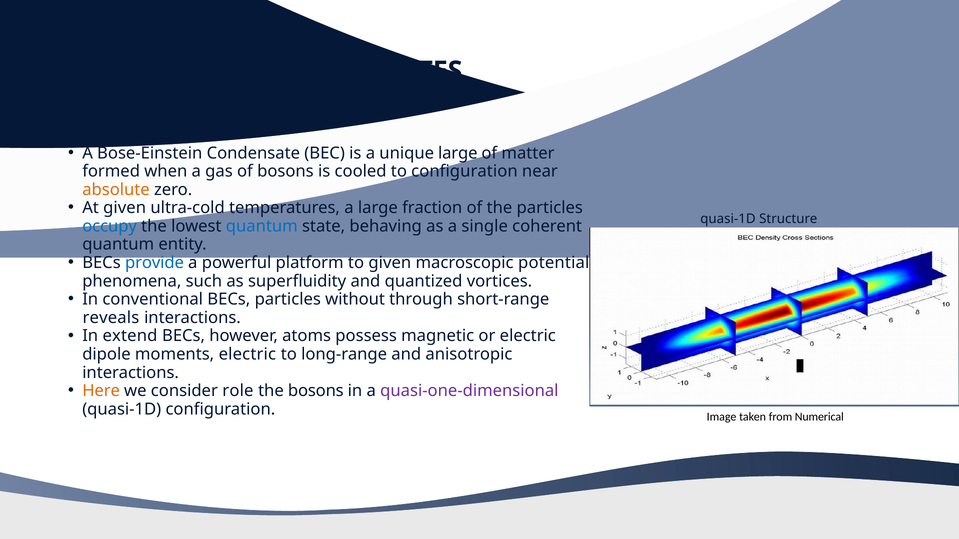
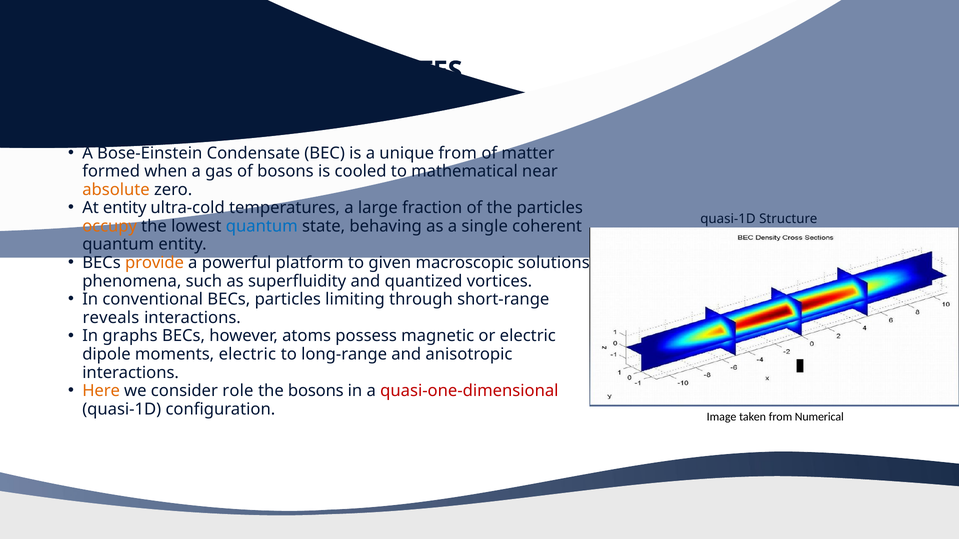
unique large: large -> from (458, 153)
to configuration: configuration -> mathematical (465, 171)
At given: given -> entity (125, 208)
occupy colour: blue -> orange (110, 226)
provide colour: blue -> orange (154, 263)
potential: potential -> solutions (554, 263)
without: without -> limiting (355, 300)
extend: extend -> graphs (130, 336)
quasi-one-dimensional colour: purple -> red (469, 391)
